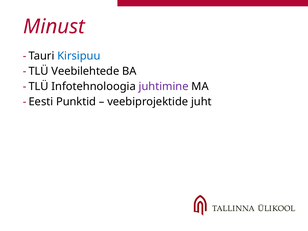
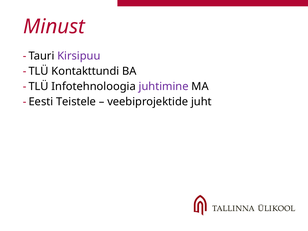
Kirsipuu colour: blue -> purple (79, 56)
Veebilehtede: Veebilehtede -> Kontakttundi (85, 71)
Punktid: Punktid -> Teistele (76, 102)
